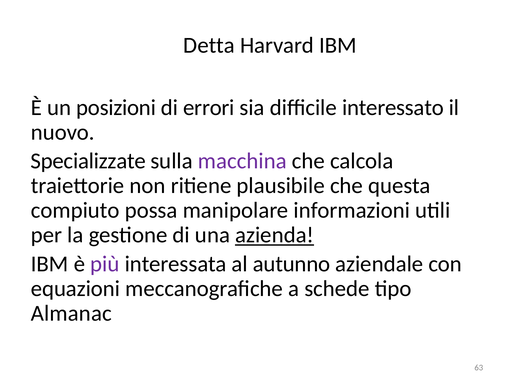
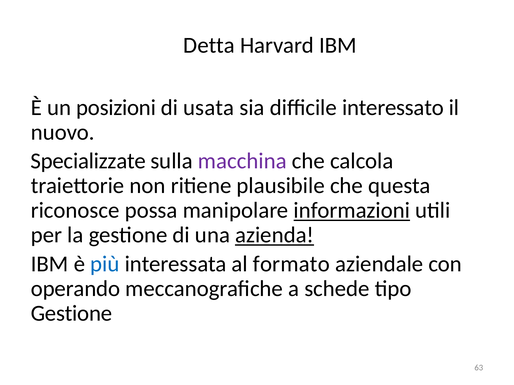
errori: errori -> usata (209, 108)
compiuto: compiuto -> riconosce (75, 211)
informazioni underline: none -> present (352, 211)
più colour: purple -> blue (105, 264)
autunno: autunno -> formato (291, 264)
equazioni: equazioni -> operando (75, 289)
Almanac: Almanac -> Gestione (71, 314)
